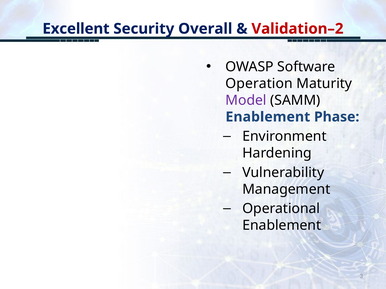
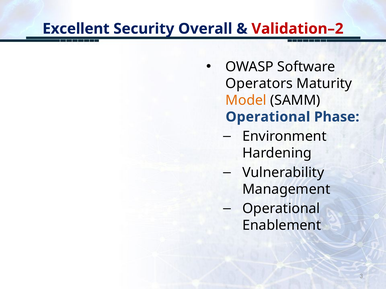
Operation: Operation -> Operators (259, 84)
Model colour: purple -> orange (246, 100)
Enablement: Enablement -> Operational (268, 117)
